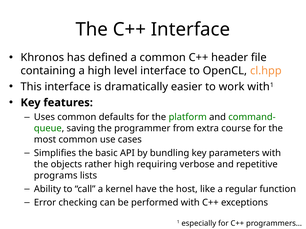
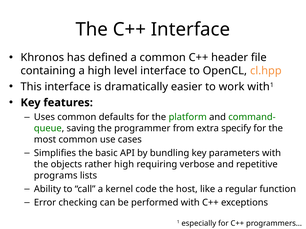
course: course -> specify (236, 129)
have: have -> code (146, 189)
